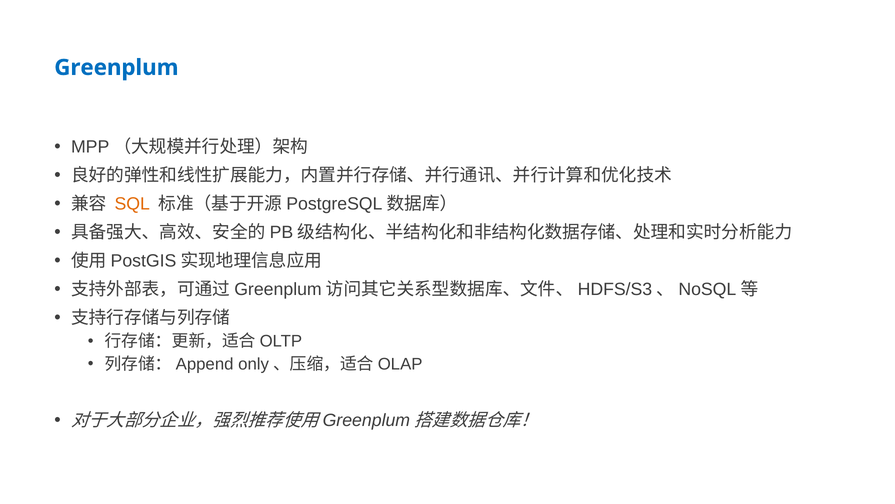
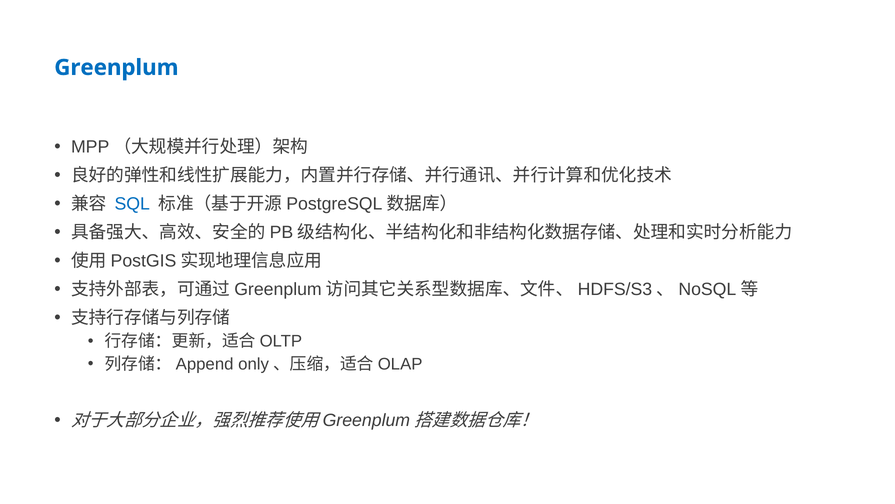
SQL colour: orange -> blue (132, 204)
